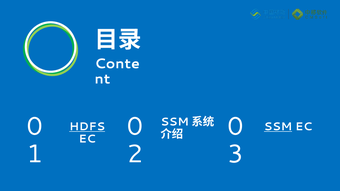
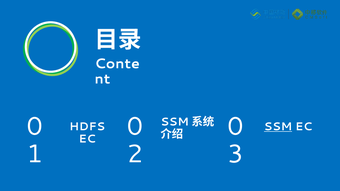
HDFS underline: present -> none (87, 127)
